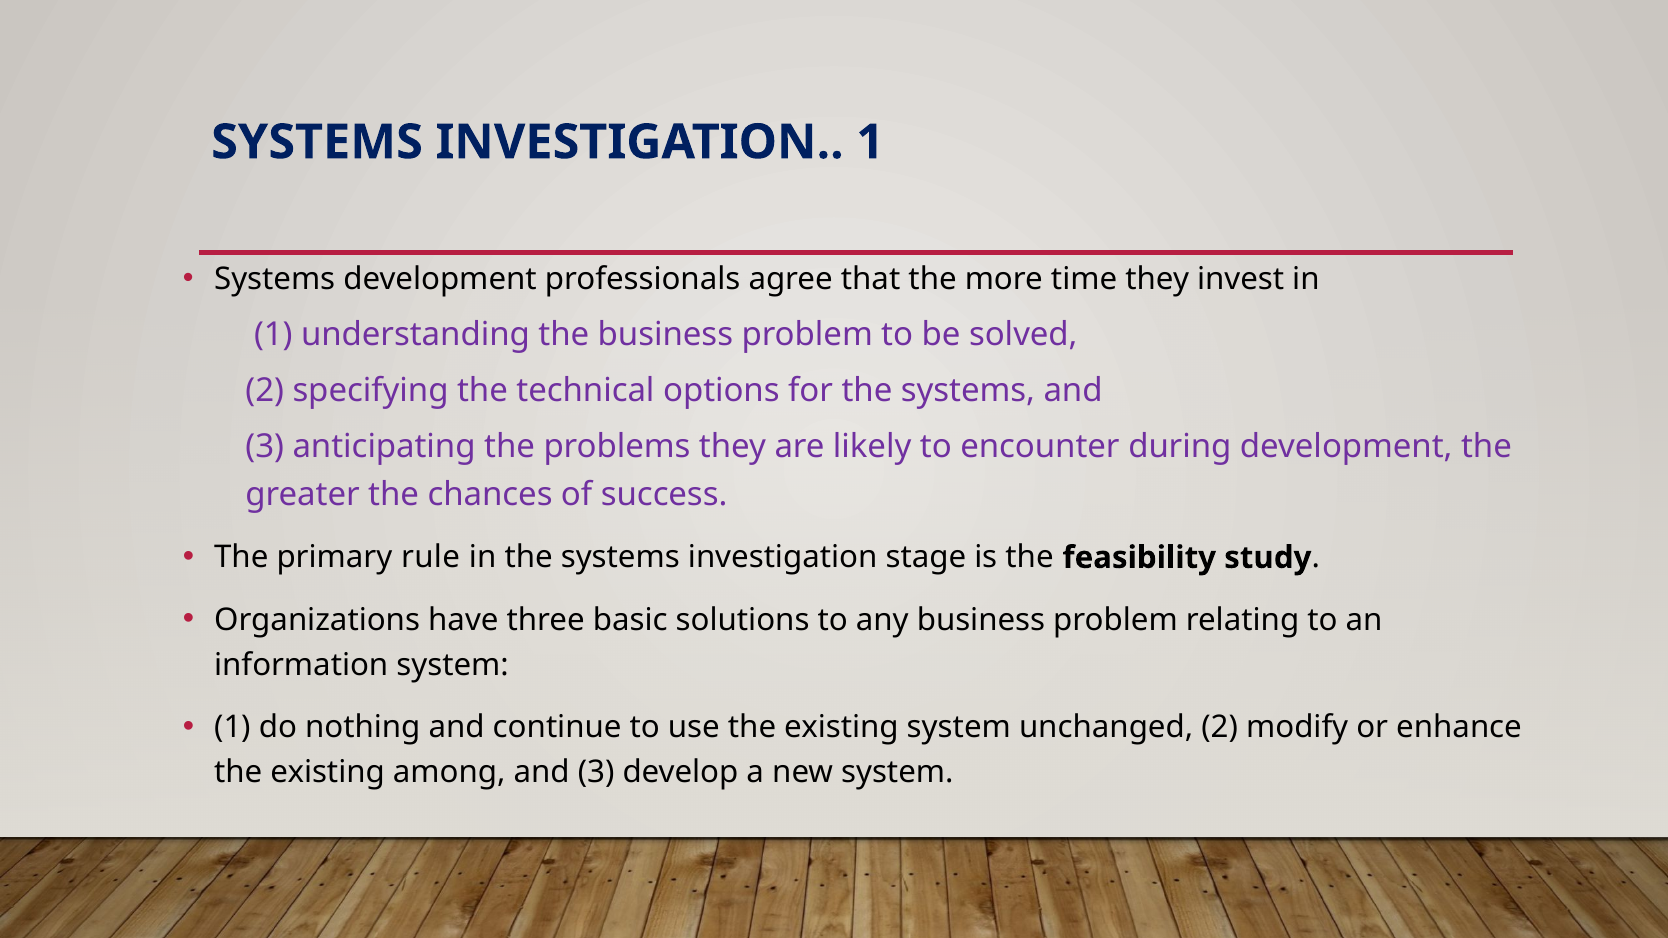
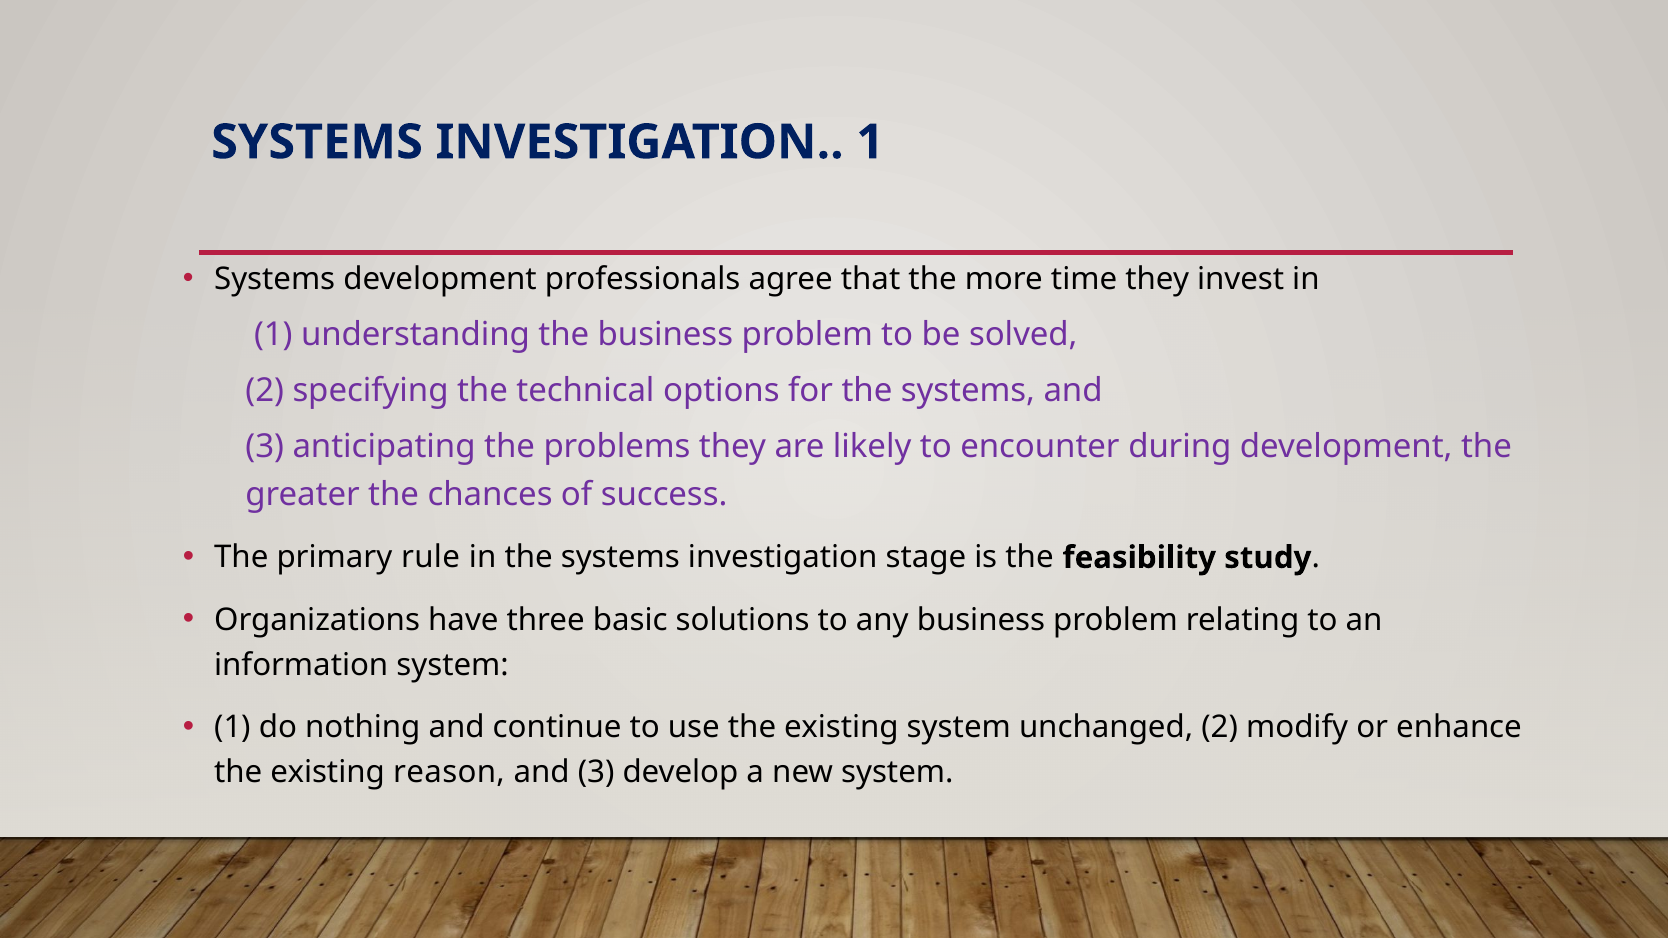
among: among -> reason (449, 773)
